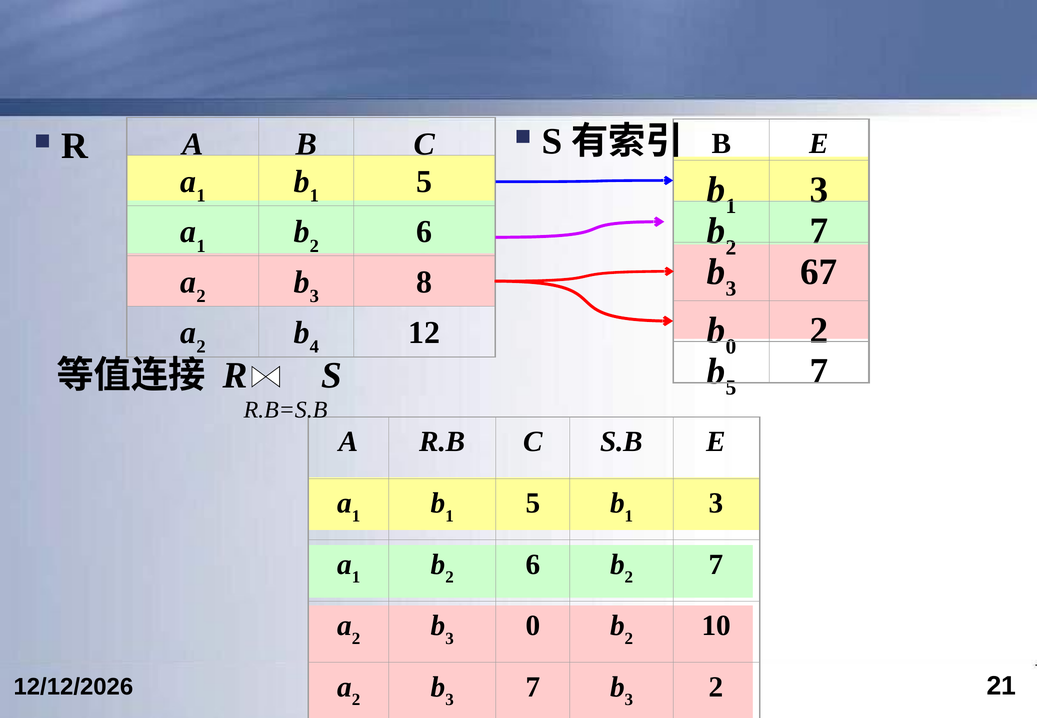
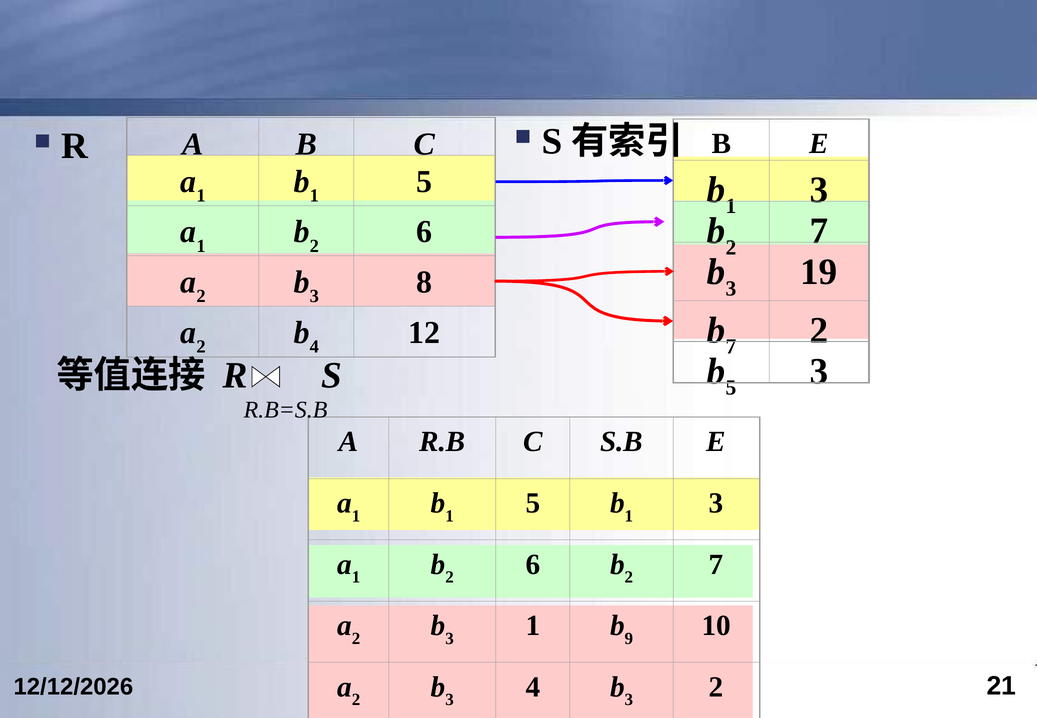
67: 67 -> 19 (819, 272)
b 0: 0 -> 7 (731, 347)
5 7: 7 -> 3 (819, 371)
3 0: 0 -> 1 (533, 626)
2: 2 -> 9 (629, 638)
3 7: 7 -> 4 (533, 687)
